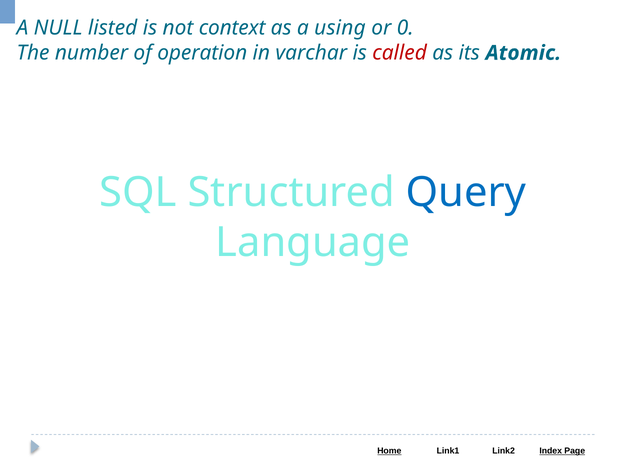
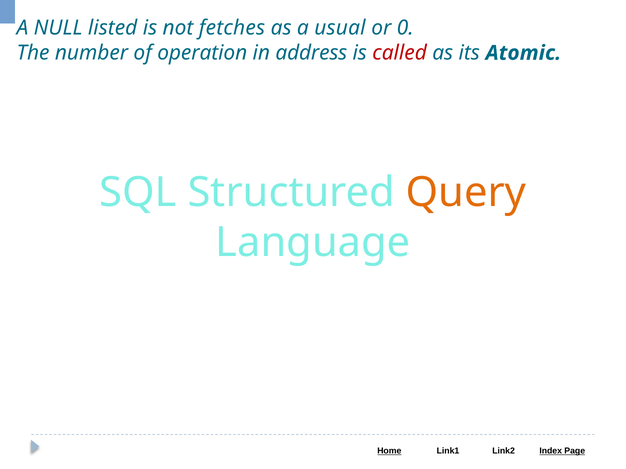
context: context -> fetches (232, 28)
using: using -> usual (340, 28)
varchar: varchar -> address (311, 53)
Query colour: blue -> orange (466, 193)
